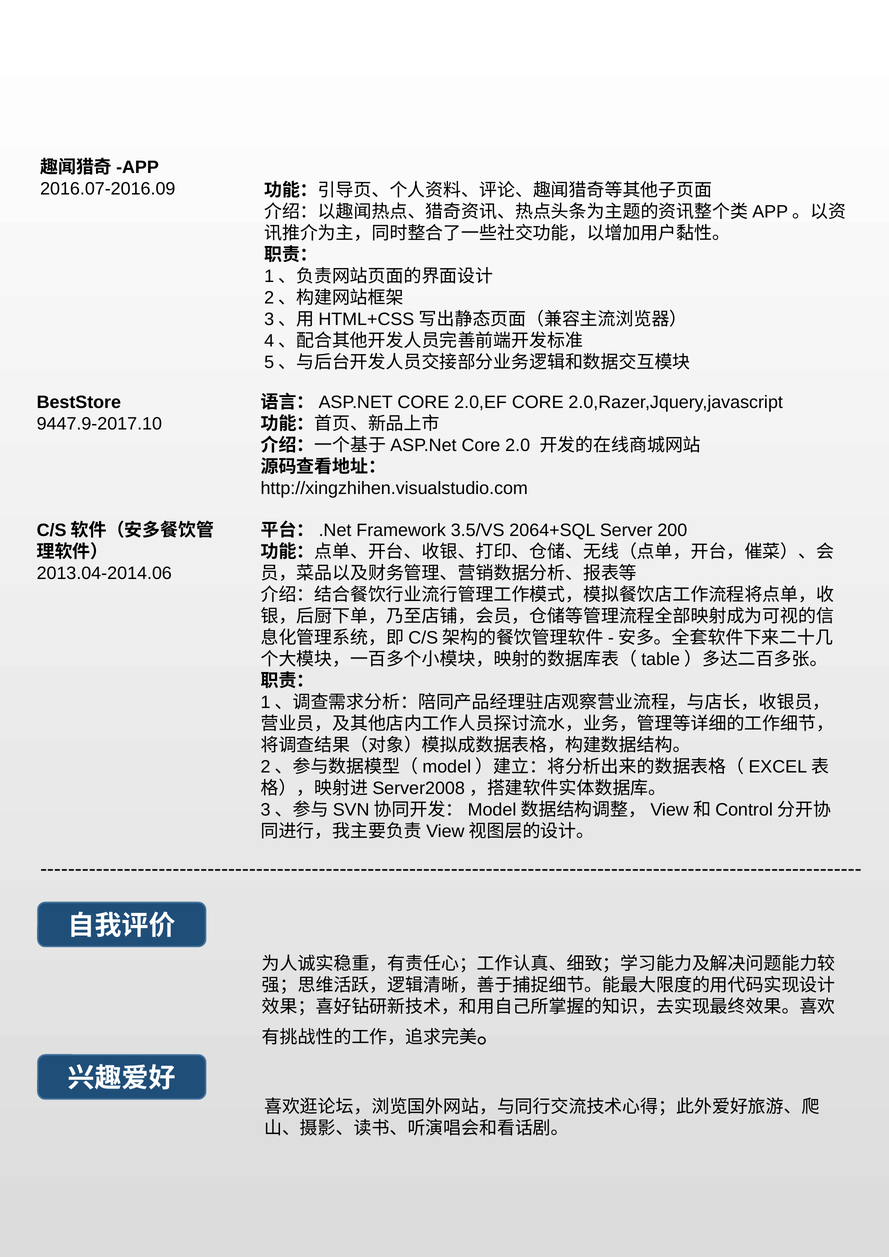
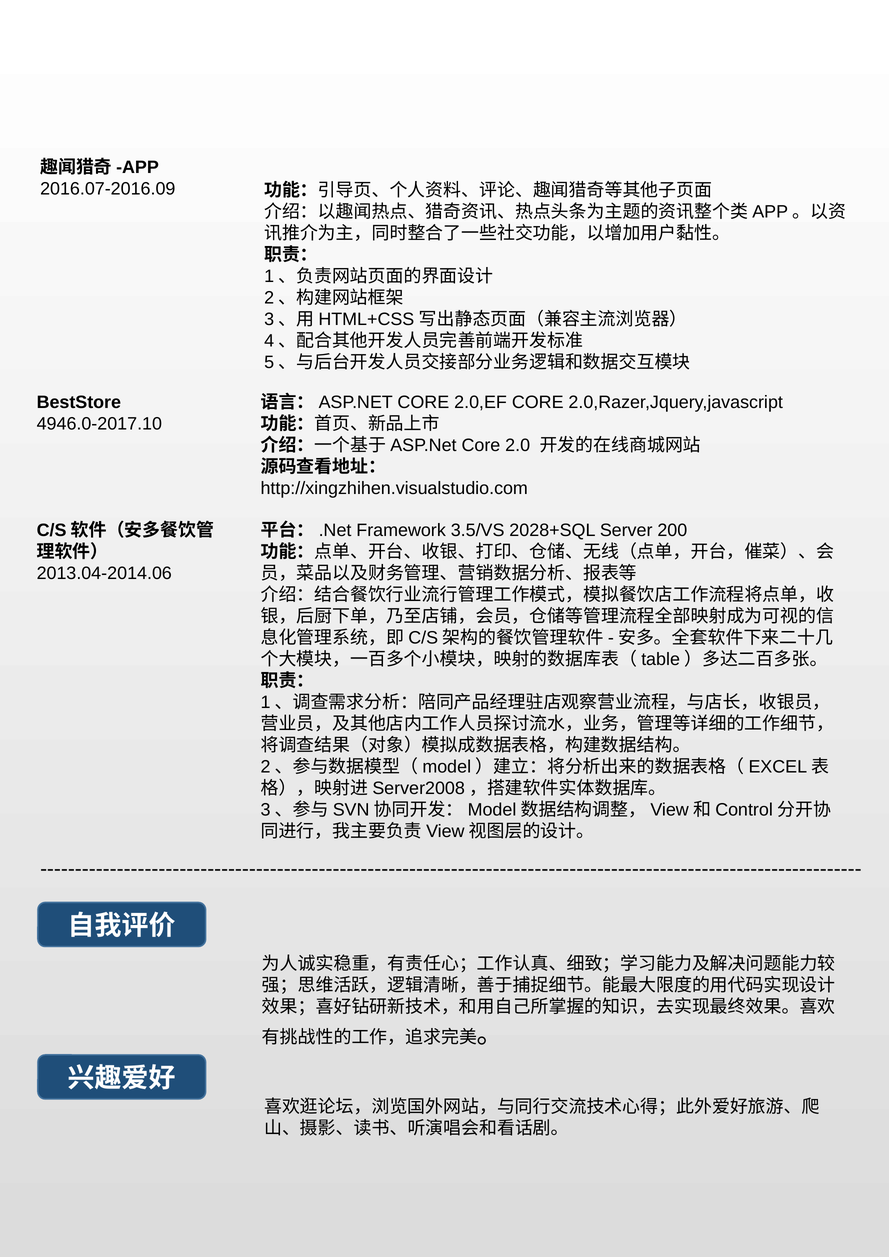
9447.9-2017.10: 9447.9-2017.10 -> 4946.0-2017.10 (99, 424)
2064+SQL: 2064+SQL -> 2028+SQL (552, 530)
